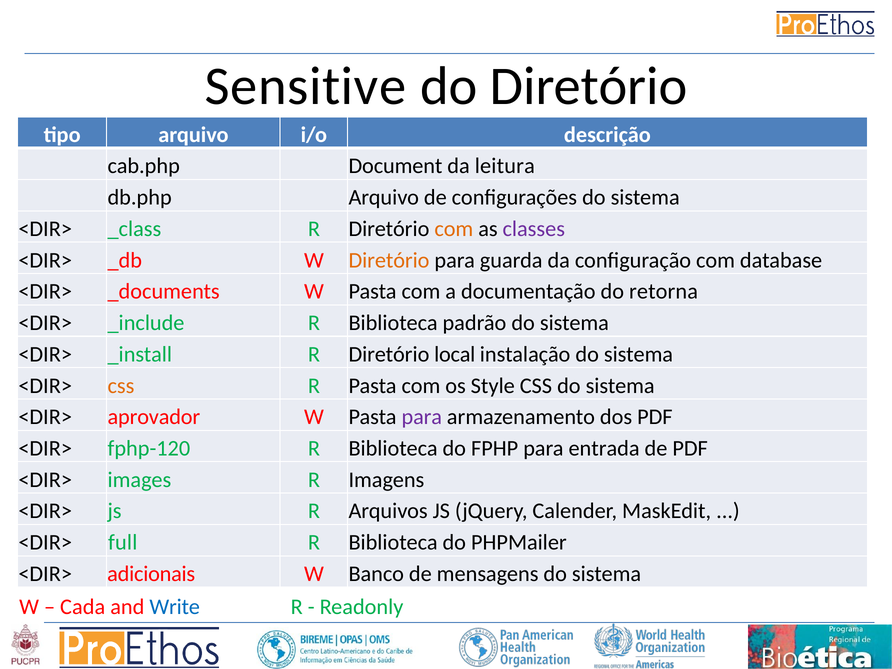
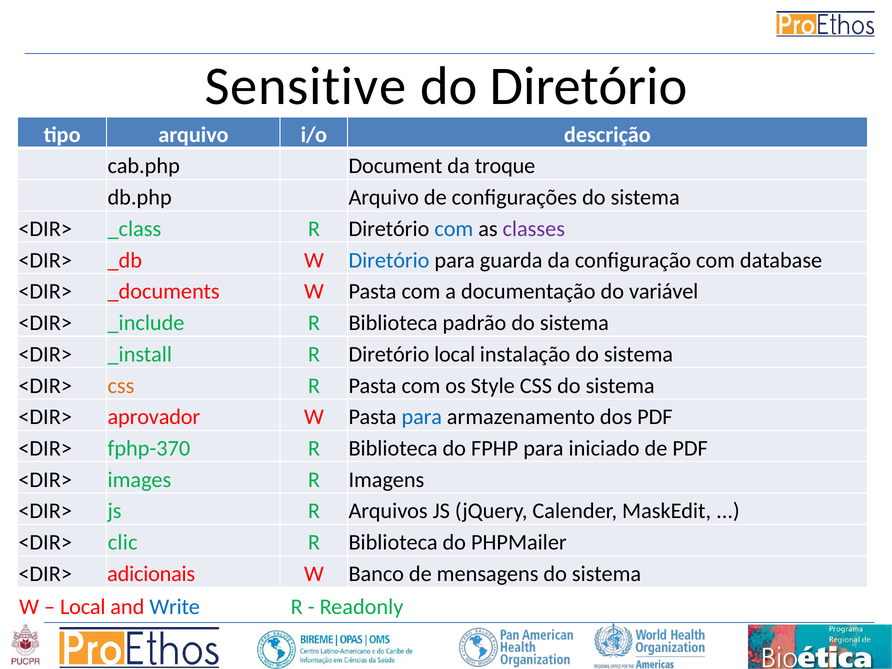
leitura: leitura -> troque (505, 166)
com colour: orange -> blue (454, 229)
Diretório colour: orange -> blue (389, 260)
retorna: retorna -> variável (664, 292)
para colour: purple -> blue (422, 417)
fphp-120: fphp-120 -> fphp-370 (149, 448)
entrada: entrada -> iniciado (604, 448)
full: full -> clic (123, 542)
Cada: Cada -> Local (83, 607)
